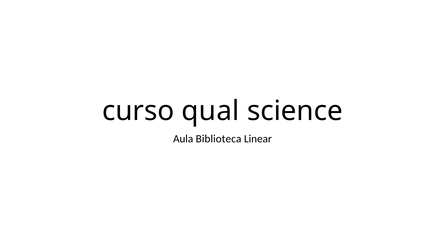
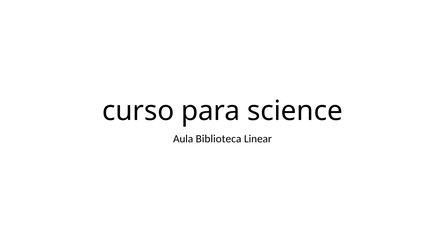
qual: qual -> para (211, 111)
